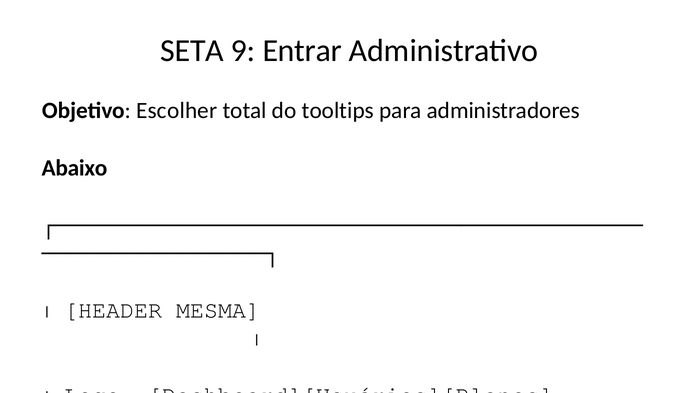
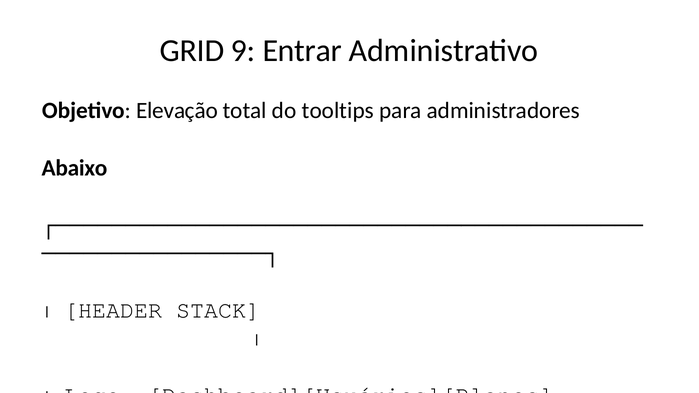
SETA: SETA -> GRID (192, 51)
Escolher: Escolher -> Elevação (177, 111)
MESMA: MESMA -> STACK (218, 310)
